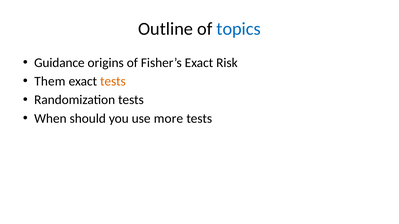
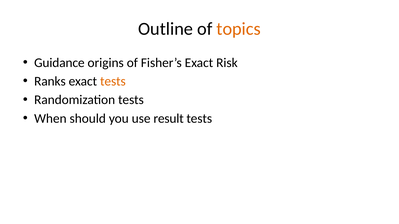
topics colour: blue -> orange (239, 29)
Them: Them -> Ranks (50, 81)
more: more -> result (169, 119)
